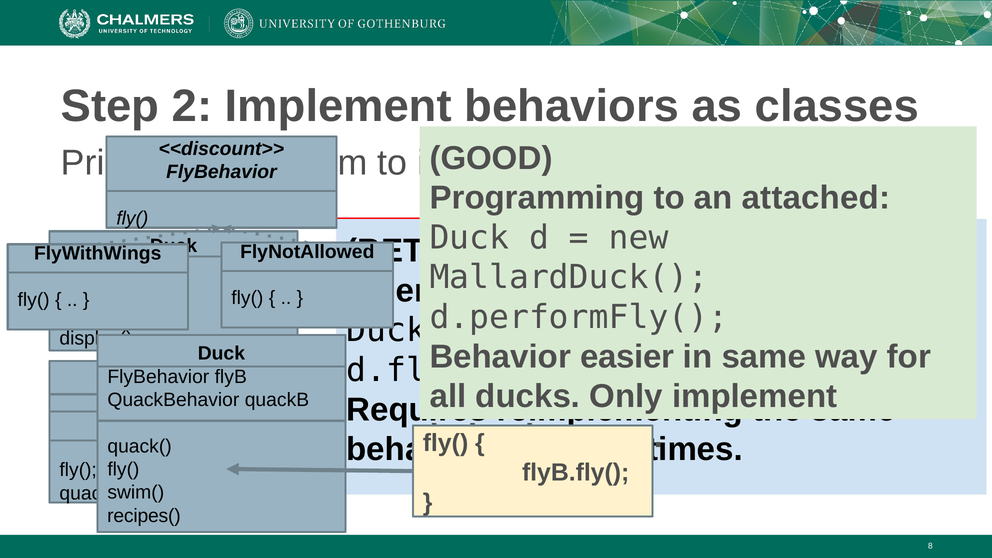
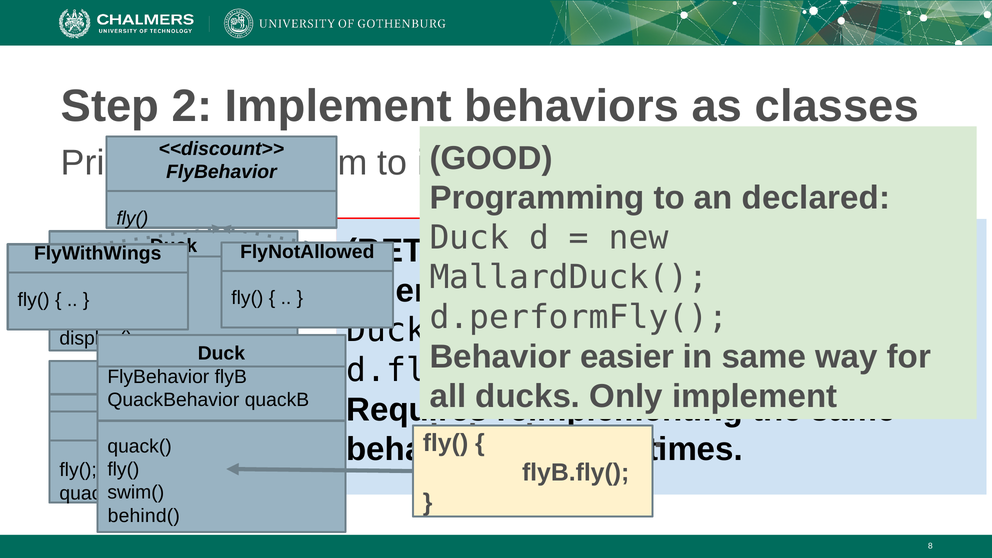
attached: attached -> declared (816, 198)
recipes(: recipes( -> behind( (144, 516)
